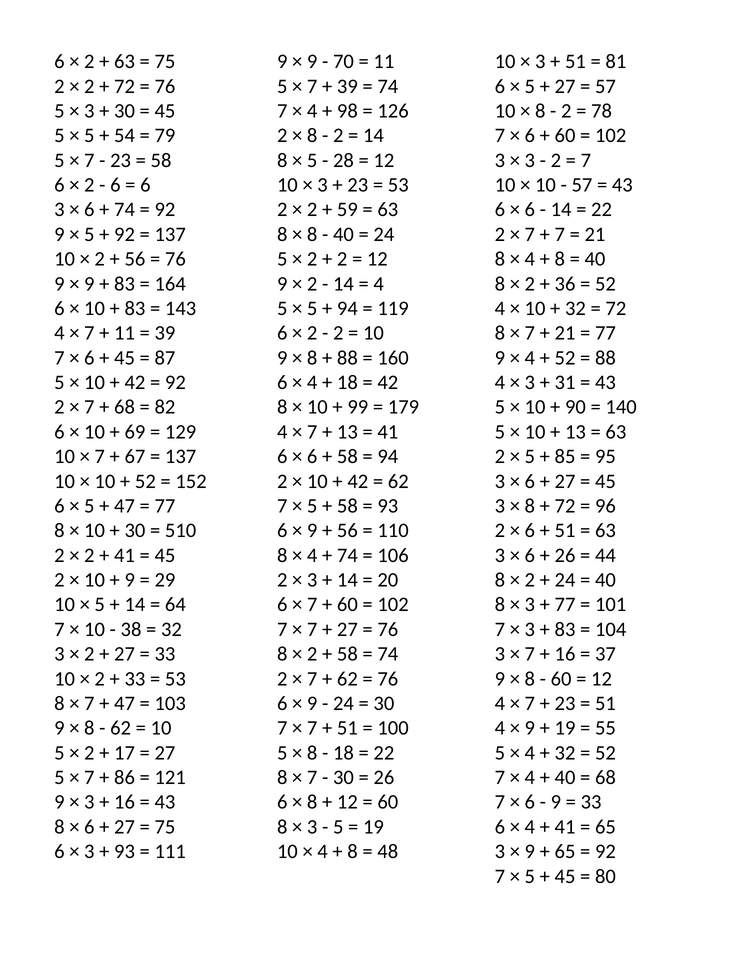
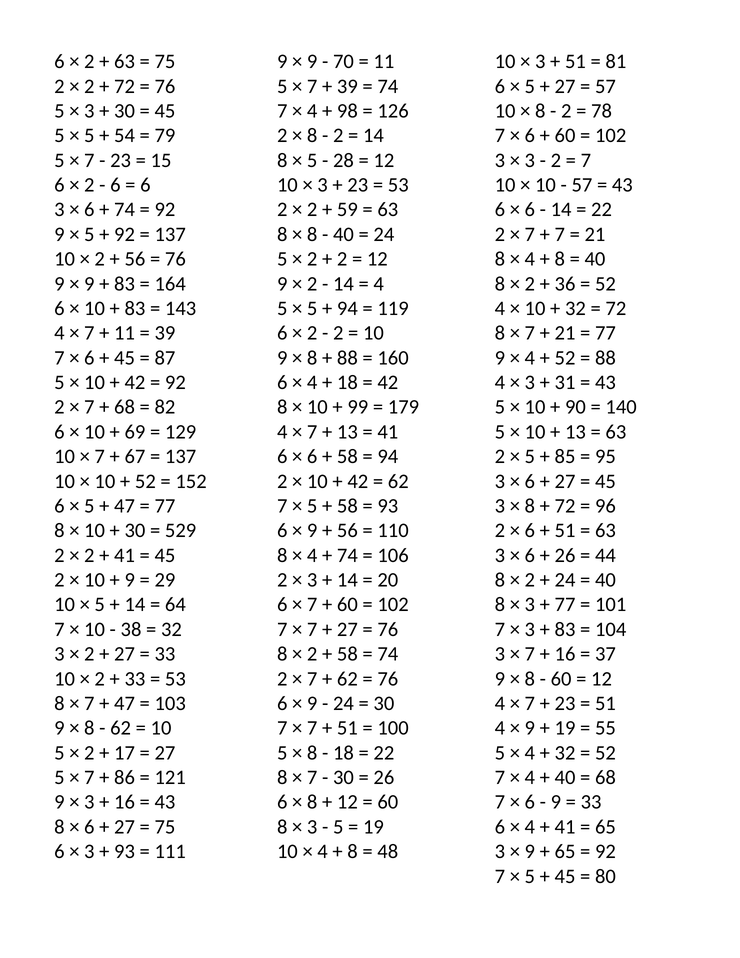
58: 58 -> 15 (161, 160)
510: 510 -> 529 (181, 530)
